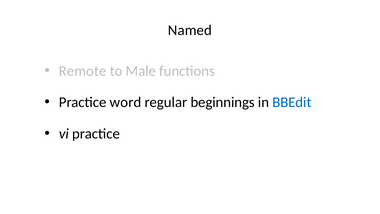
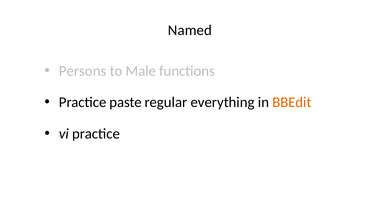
Remote: Remote -> Persons (83, 71)
word: word -> paste (126, 102)
beginnings: beginnings -> everything (223, 102)
BBEdit colour: blue -> orange (292, 102)
